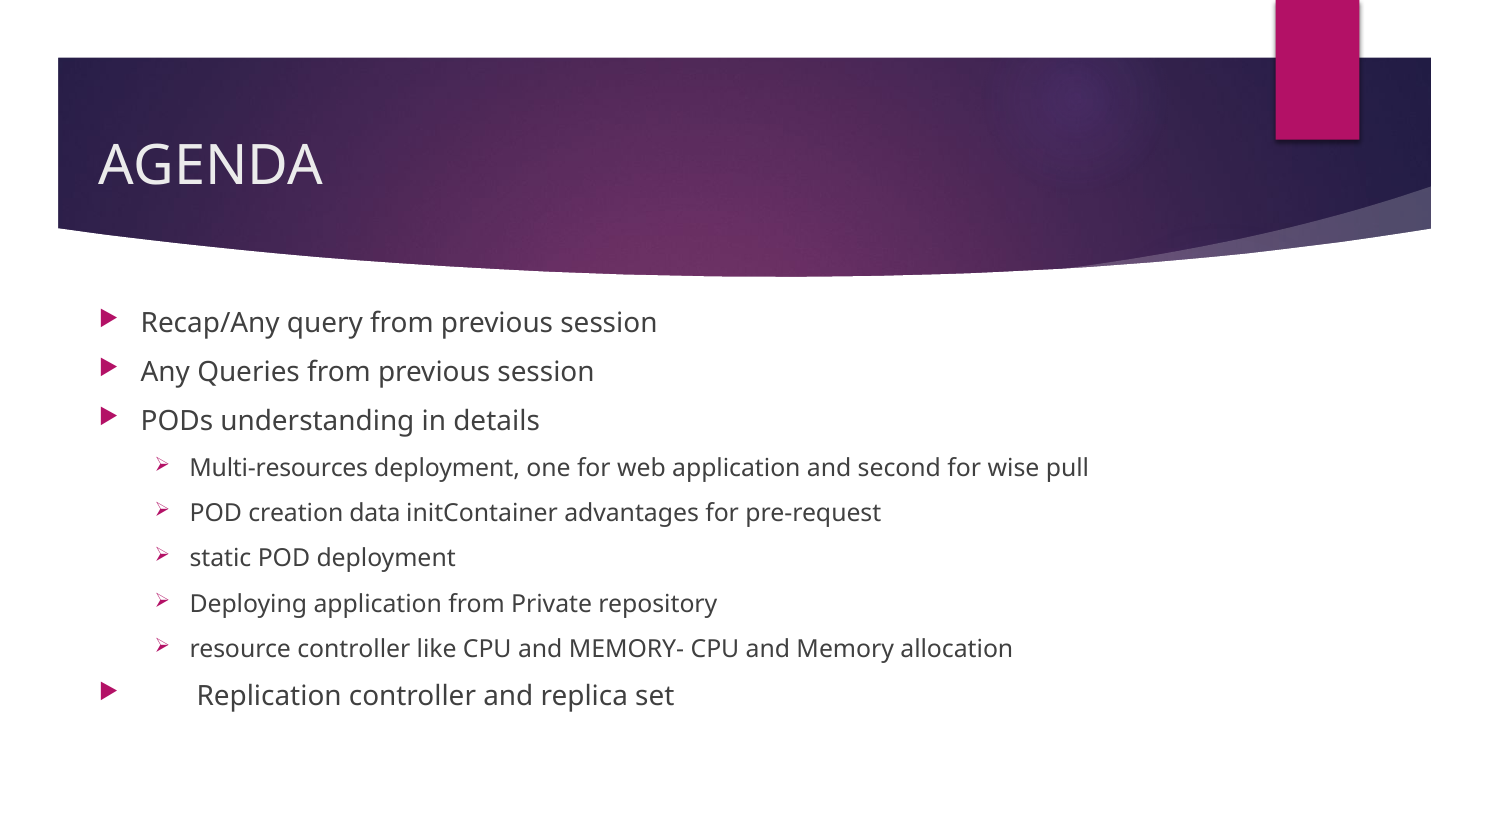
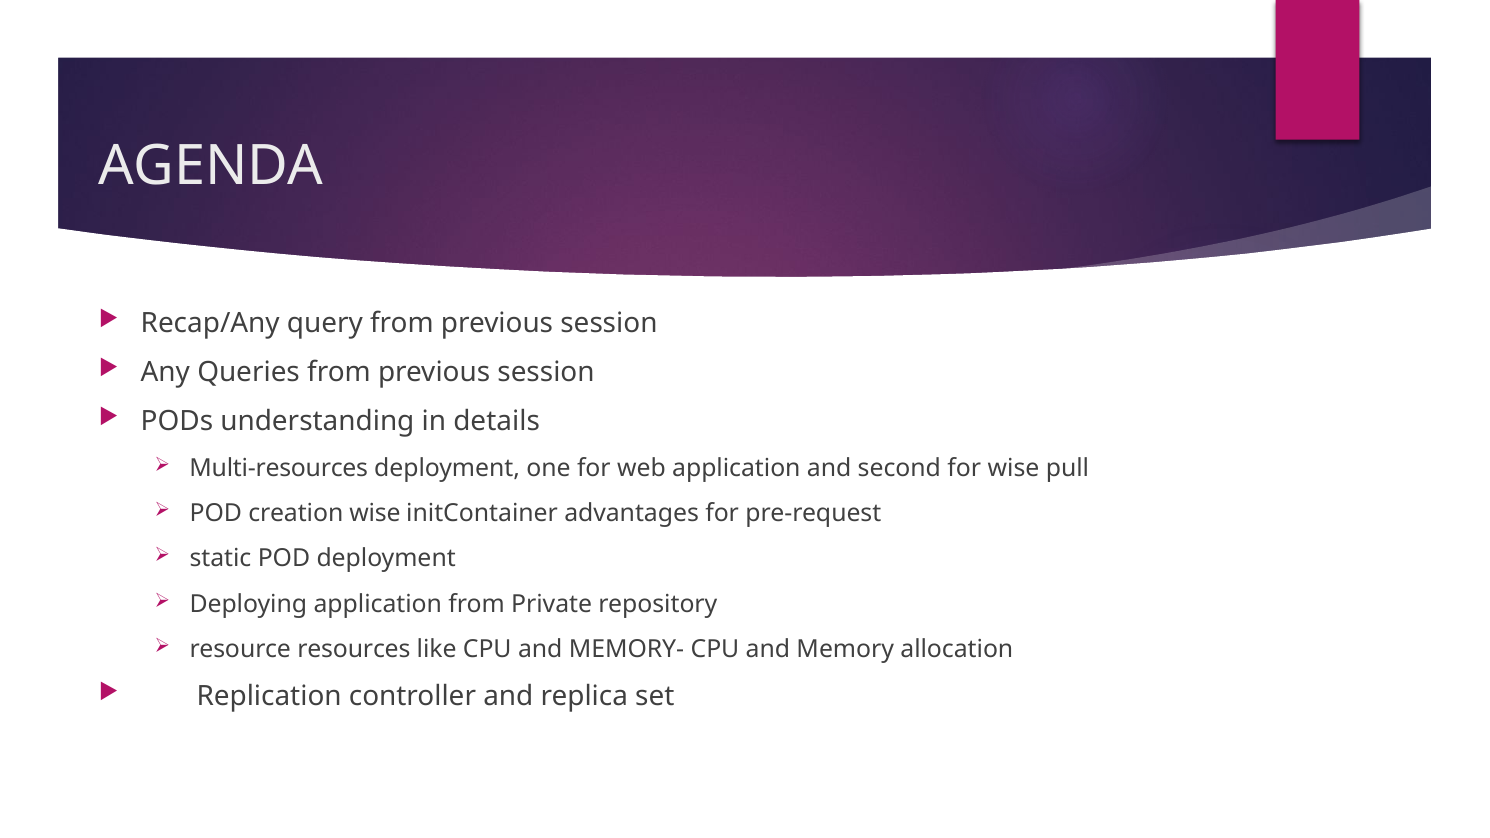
creation data: data -> wise (375, 514)
resource controller: controller -> resources (354, 649)
